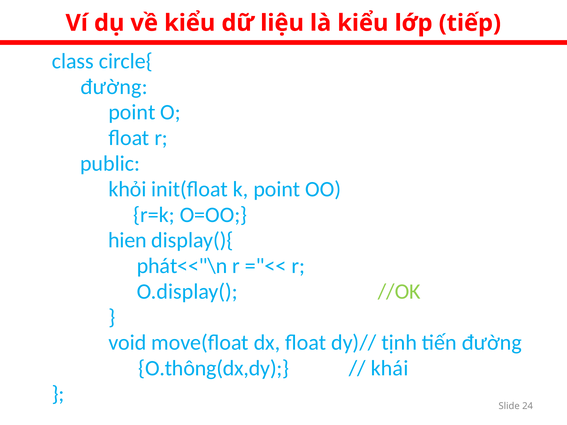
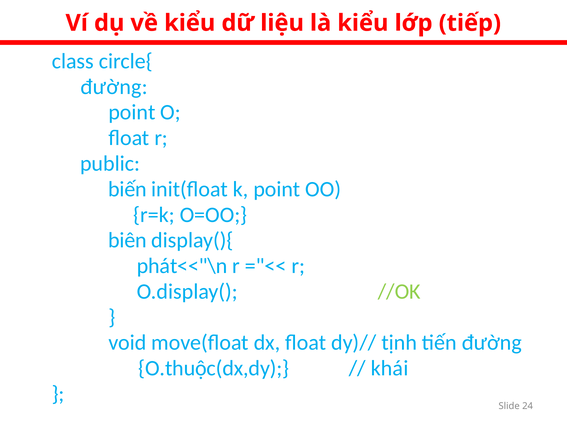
khỏi: khỏi -> biến (128, 189)
hien: hien -> biên (128, 240)
O.thông(dx,dy: O.thông(dx,dy -> O.thuộc(dx,dy (214, 368)
